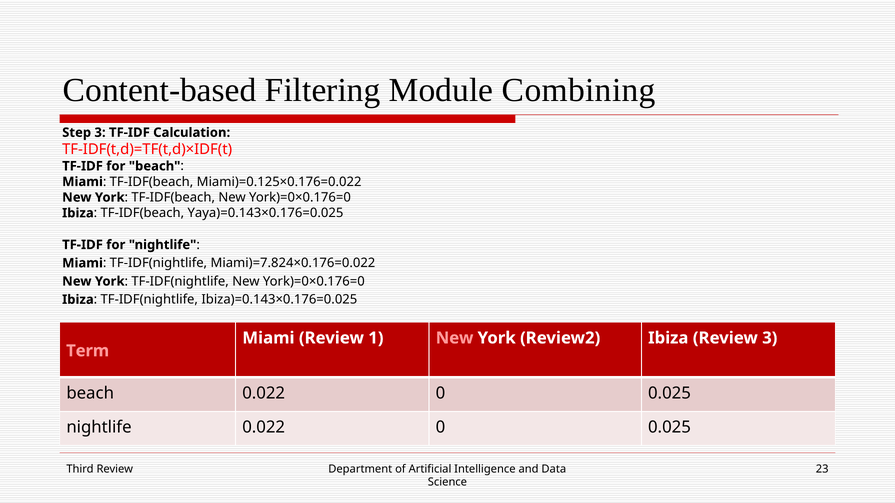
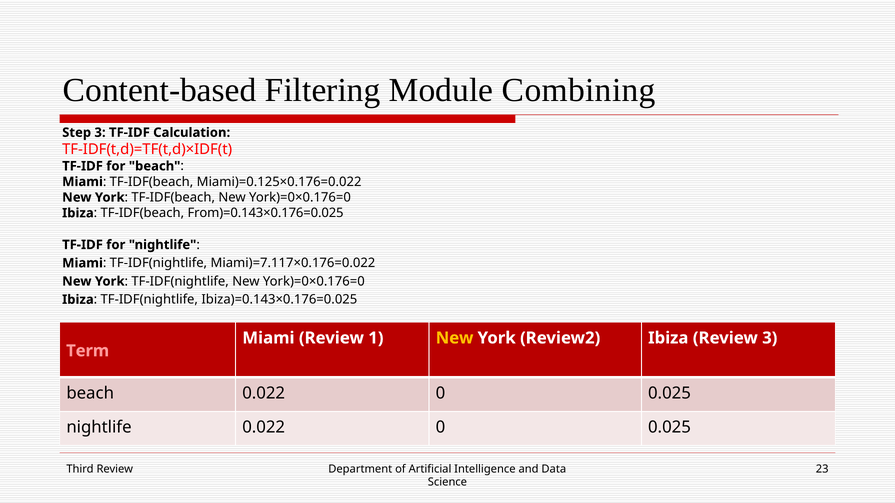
Yaya)=0.143×0.176=0.025: Yaya)=0.143×0.176=0.025 -> From)=0.143×0.176=0.025 (266, 213)
Miami)=7.824×0.176=0.022: Miami)=7.824×0.176=0.022 -> Miami)=7.117×0.176=0.022 (293, 263)
New colour: pink -> yellow (455, 338)
